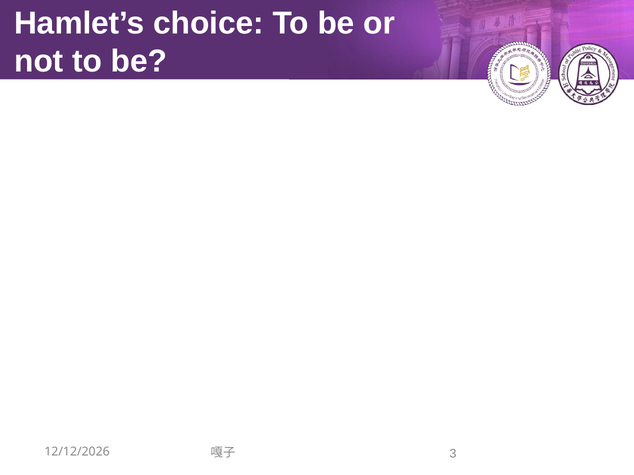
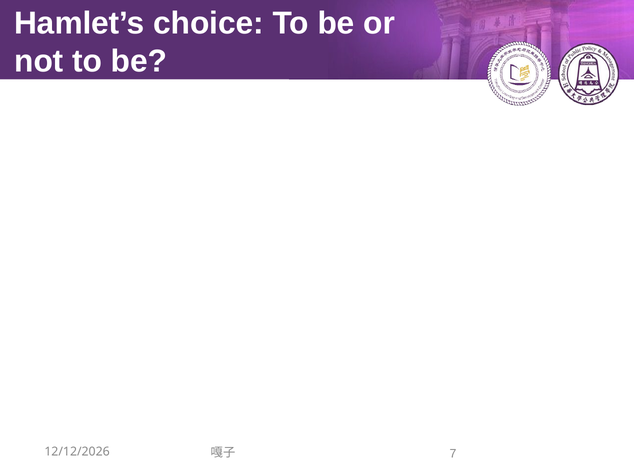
3: 3 -> 7 (453, 454)
